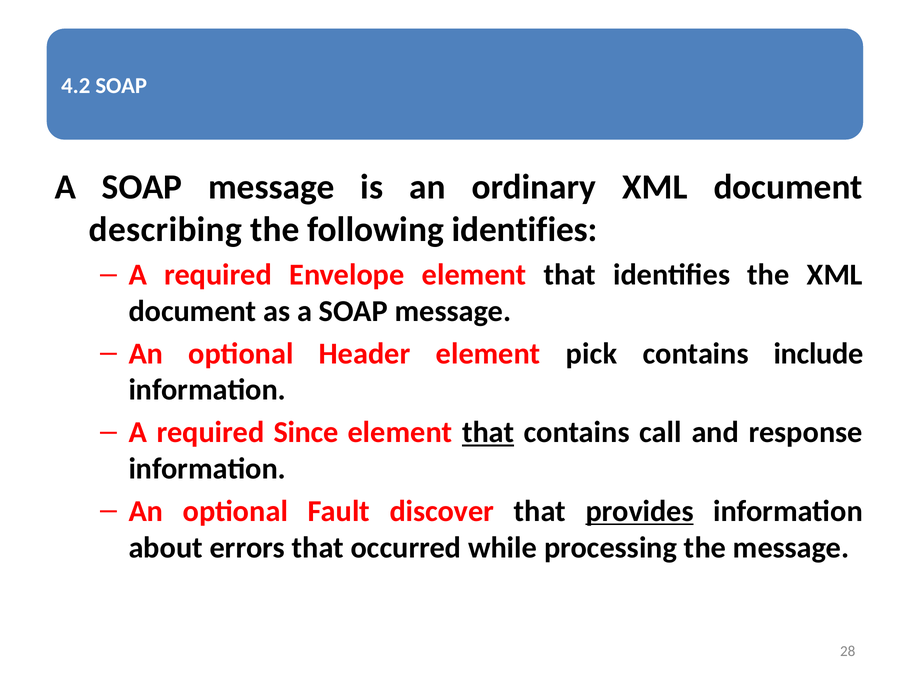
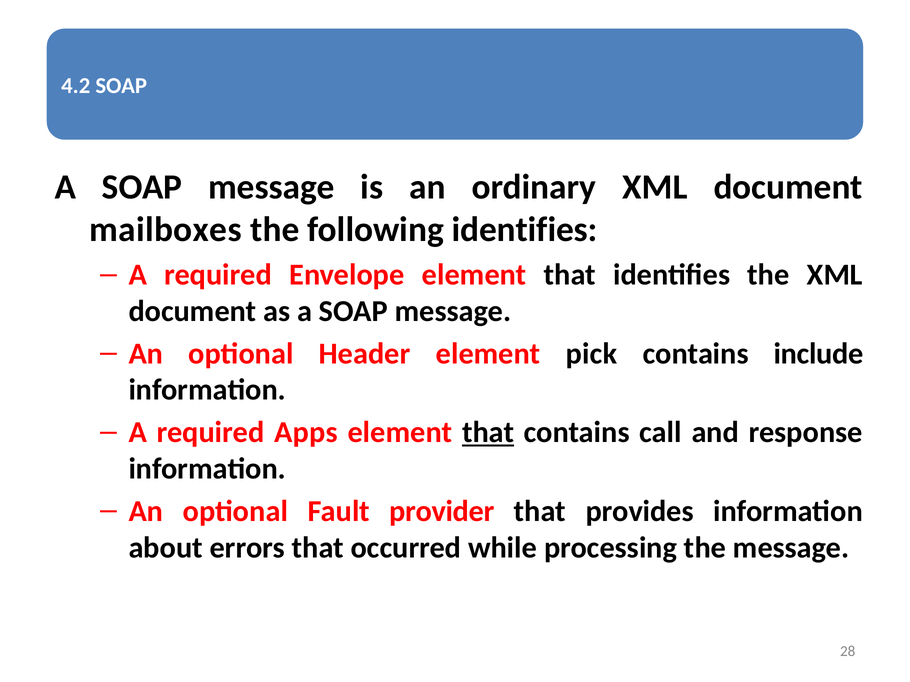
describing: describing -> mailboxes (165, 230)
Since: Since -> Apps (306, 433)
discover: discover -> provider (442, 512)
provides underline: present -> none (640, 512)
